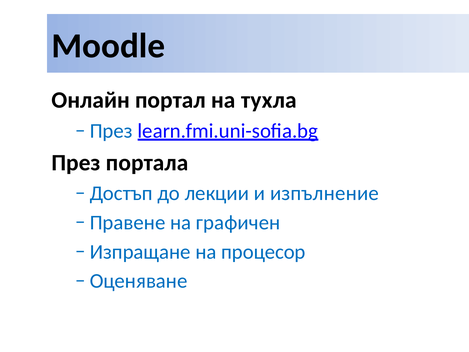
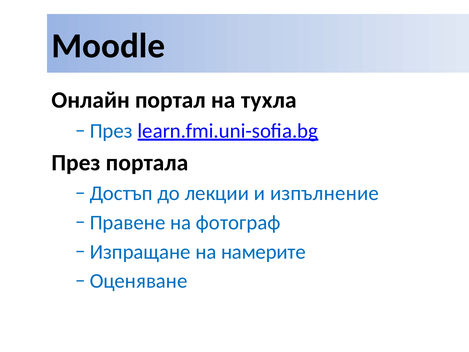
графичен: графичен -> фотограф (238, 222)
процесор: процесор -> намерите (263, 252)
